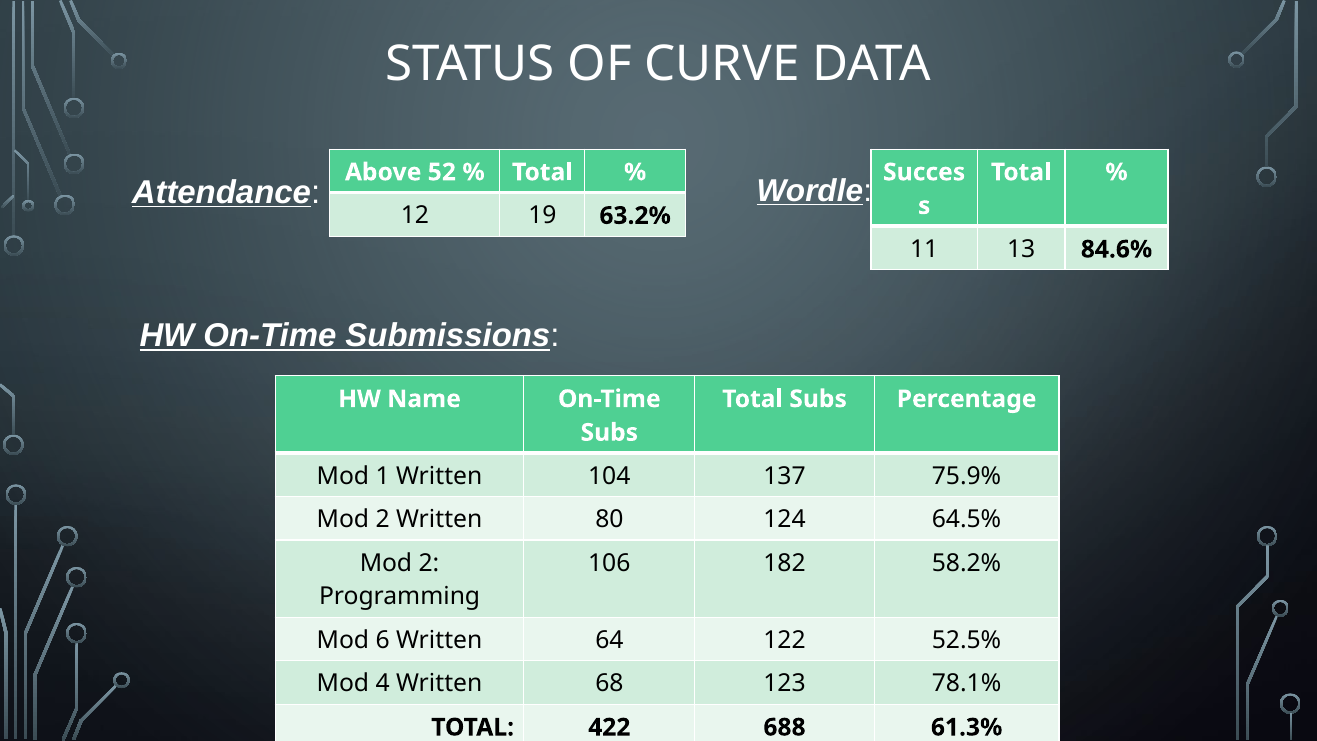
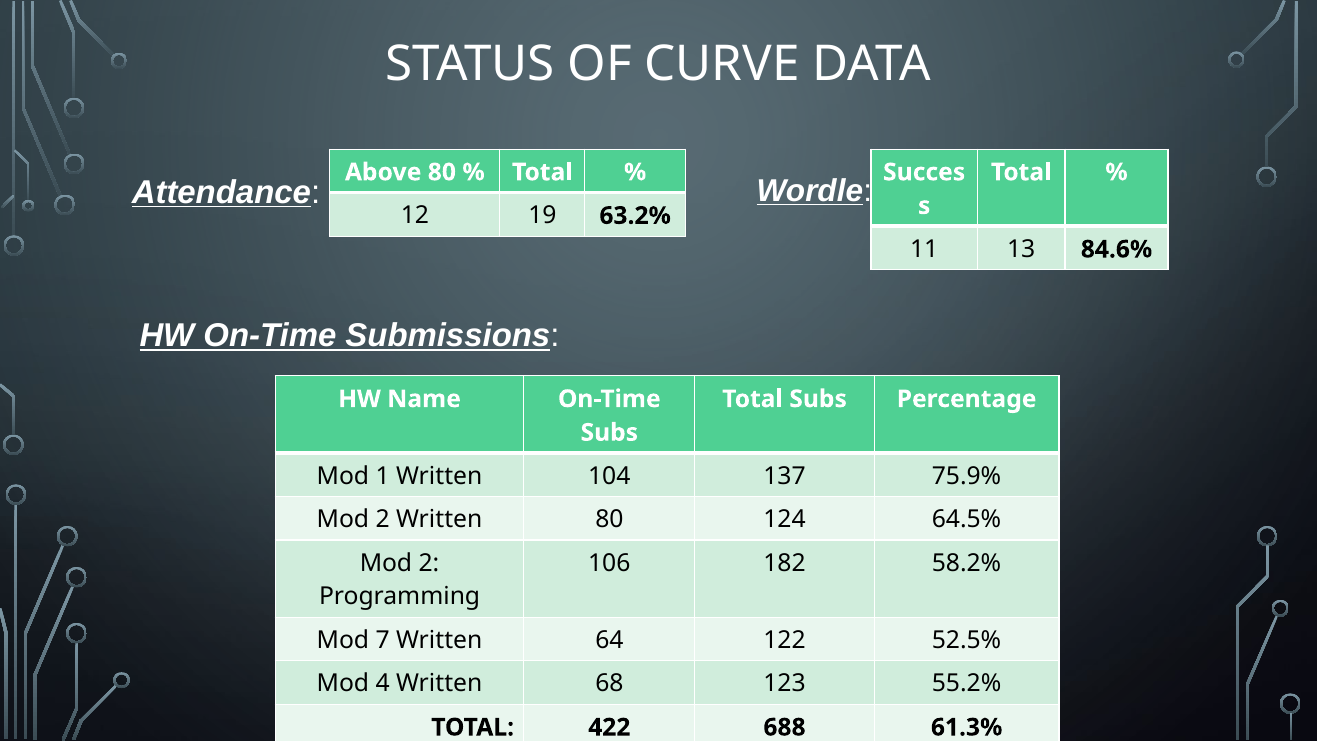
Above 52: 52 -> 80 (442, 172)
6: 6 -> 7 (383, 640)
78.1%: 78.1% -> 55.2% (967, 684)
